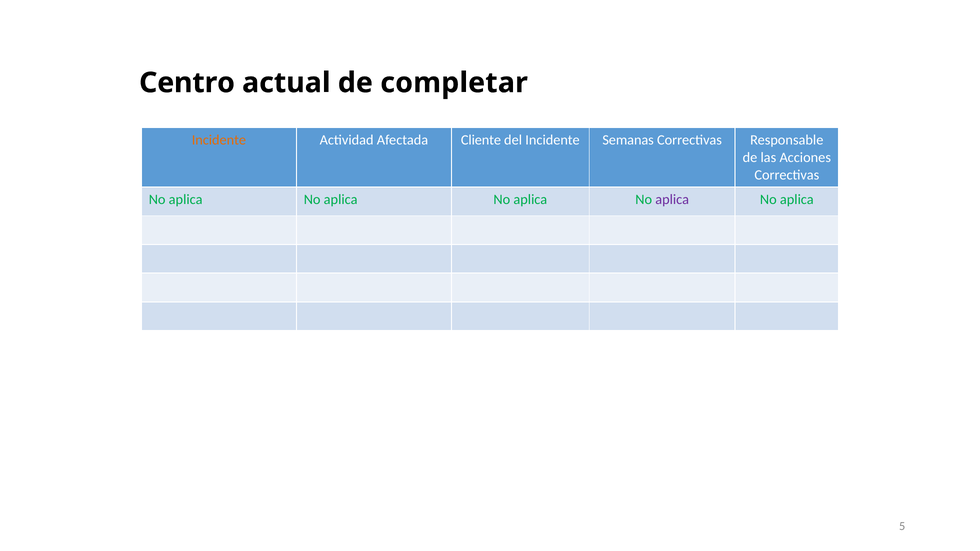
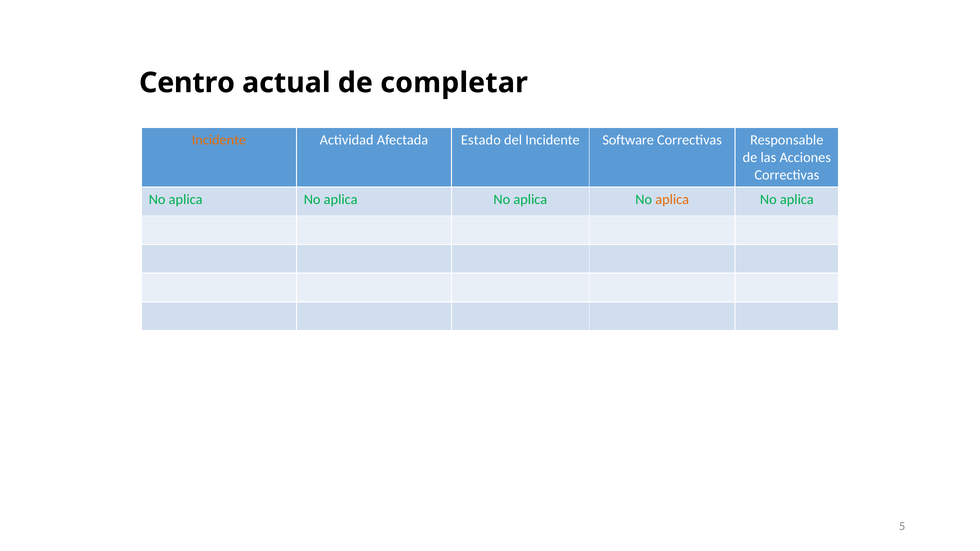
Cliente: Cliente -> Estado (481, 140)
Semanas: Semanas -> Software (628, 140)
aplica colour: purple -> orange (672, 200)
